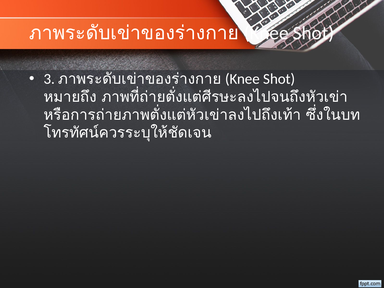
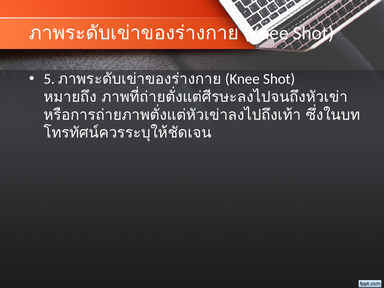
3: 3 -> 5 (49, 79)
